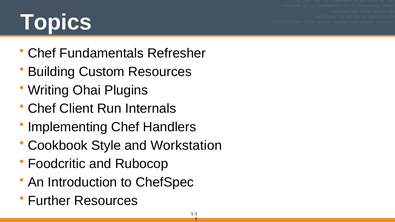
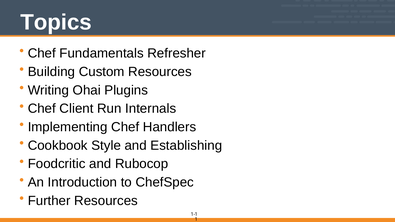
Workstation: Workstation -> Establishing (186, 146)
